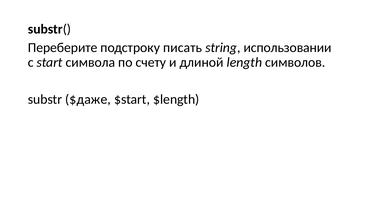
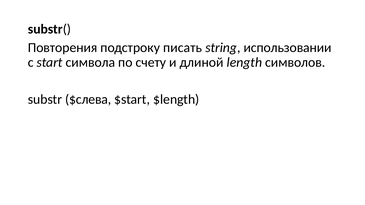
Переберите: Переберите -> Повторения (63, 48)
$даже: $даже -> $слева (88, 100)
